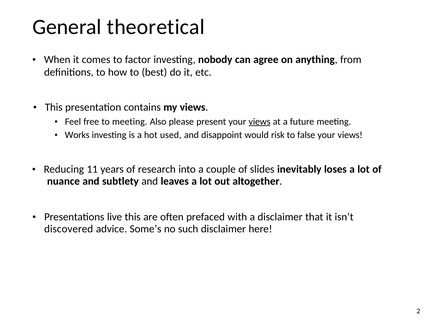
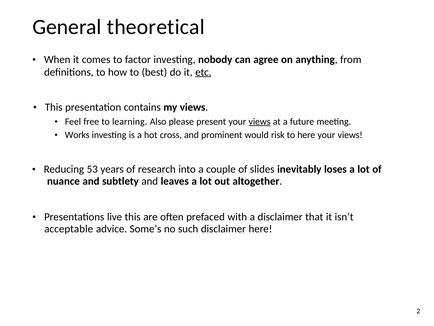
etc underline: none -> present (203, 72)
to meeting: meeting -> learning (130, 121)
used: used -> cross (171, 135)
disappoint: disappoint -> prominent (222, 135)
to false: false -> here (306, 135)
11: 11 -> 53 (92, 169)
discovered: discovered -> acceptable (69, 229)
